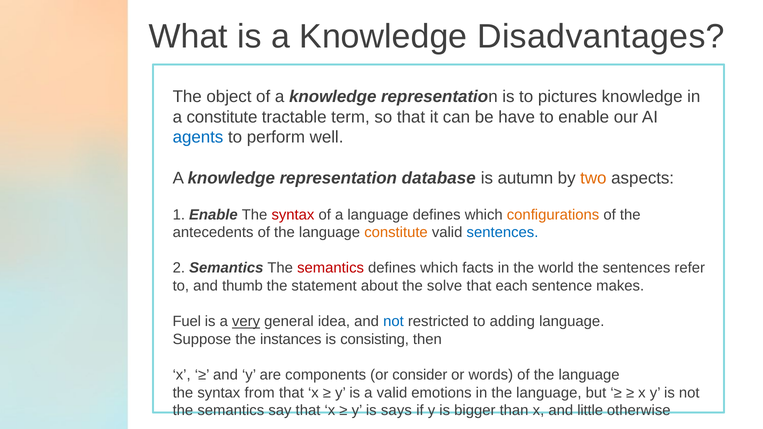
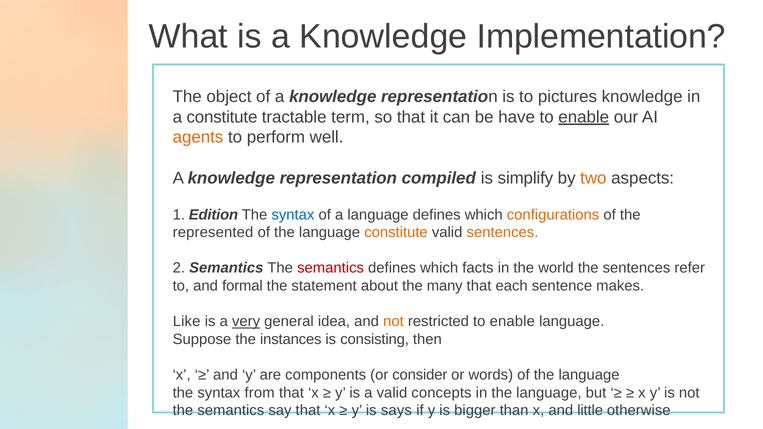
Disadvantages: Disadvantages -> Implementation (601, 37)
enable underline: none -> present (584, 117)
agents colour: blue -> orange (198, 137)
database: database -> compiled (439, 178)
autumn: autumn -> simplify (525, 178)
1 Enable: Enable -> Edition (213, 215)
syntax colour: red -> blue (293, 215)
antecedents: antecedents -> represented (213, 233)
sentences colour: blue -> orange (502, 233)
thumb: thumb -> formal (242, 286)
solve: solve -> many (445, 286)
Fuel: Fuel -> Like (187, 322)
not colour: blue -> orange (393, 322)
restricted to adding: adding -> enable (512, 322)
emotions: emotions -> concepts (441, 393)
